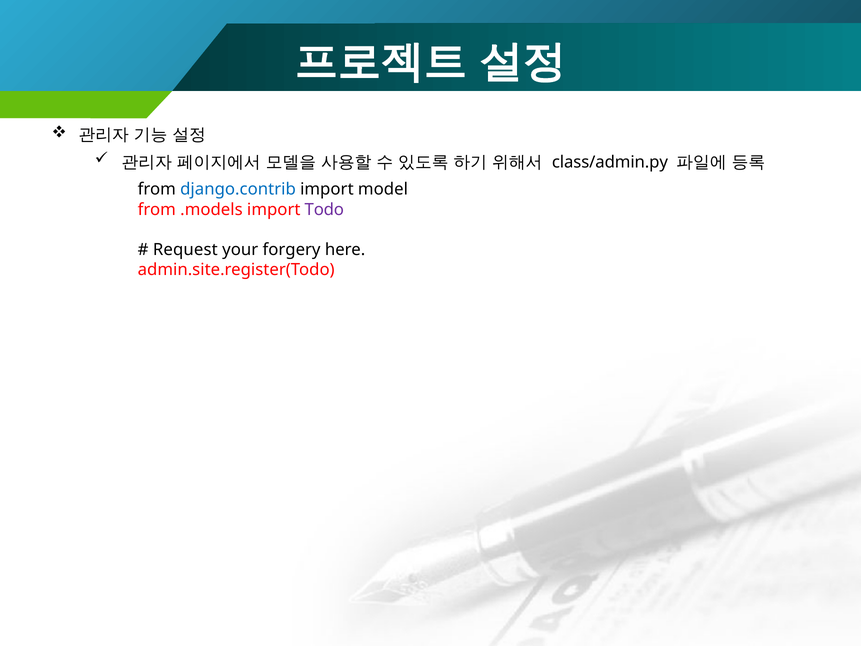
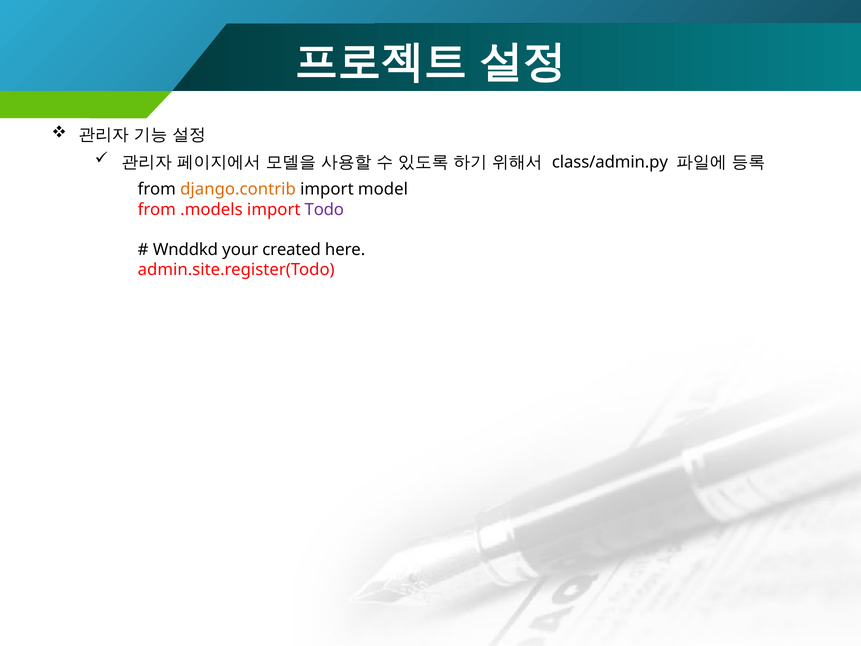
django.contrib colour: blue -> orange (238, 189)
Request: Request -> Wnddkd (185, 250)
forgery: forgery -> created (292, 250)
